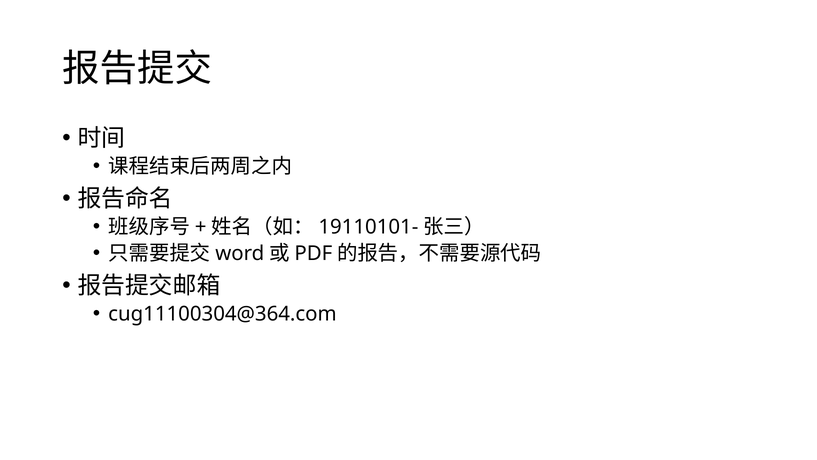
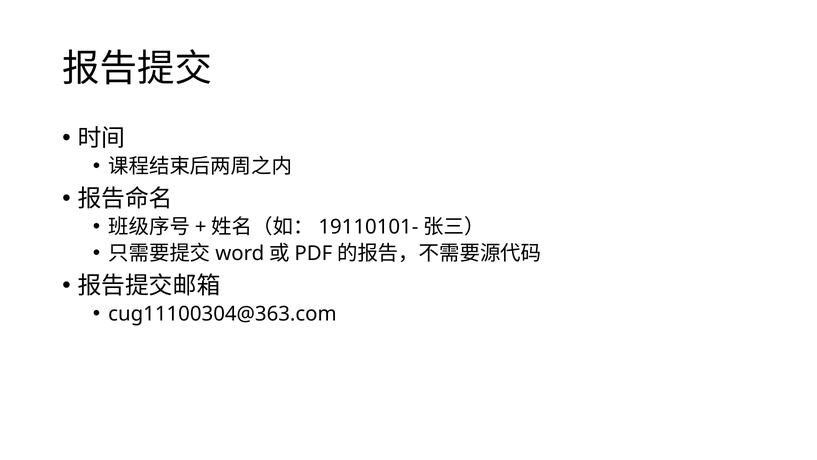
cug11100304@364.com: cug11100304@364.com -> cug11100304@363.com (222, 314)
